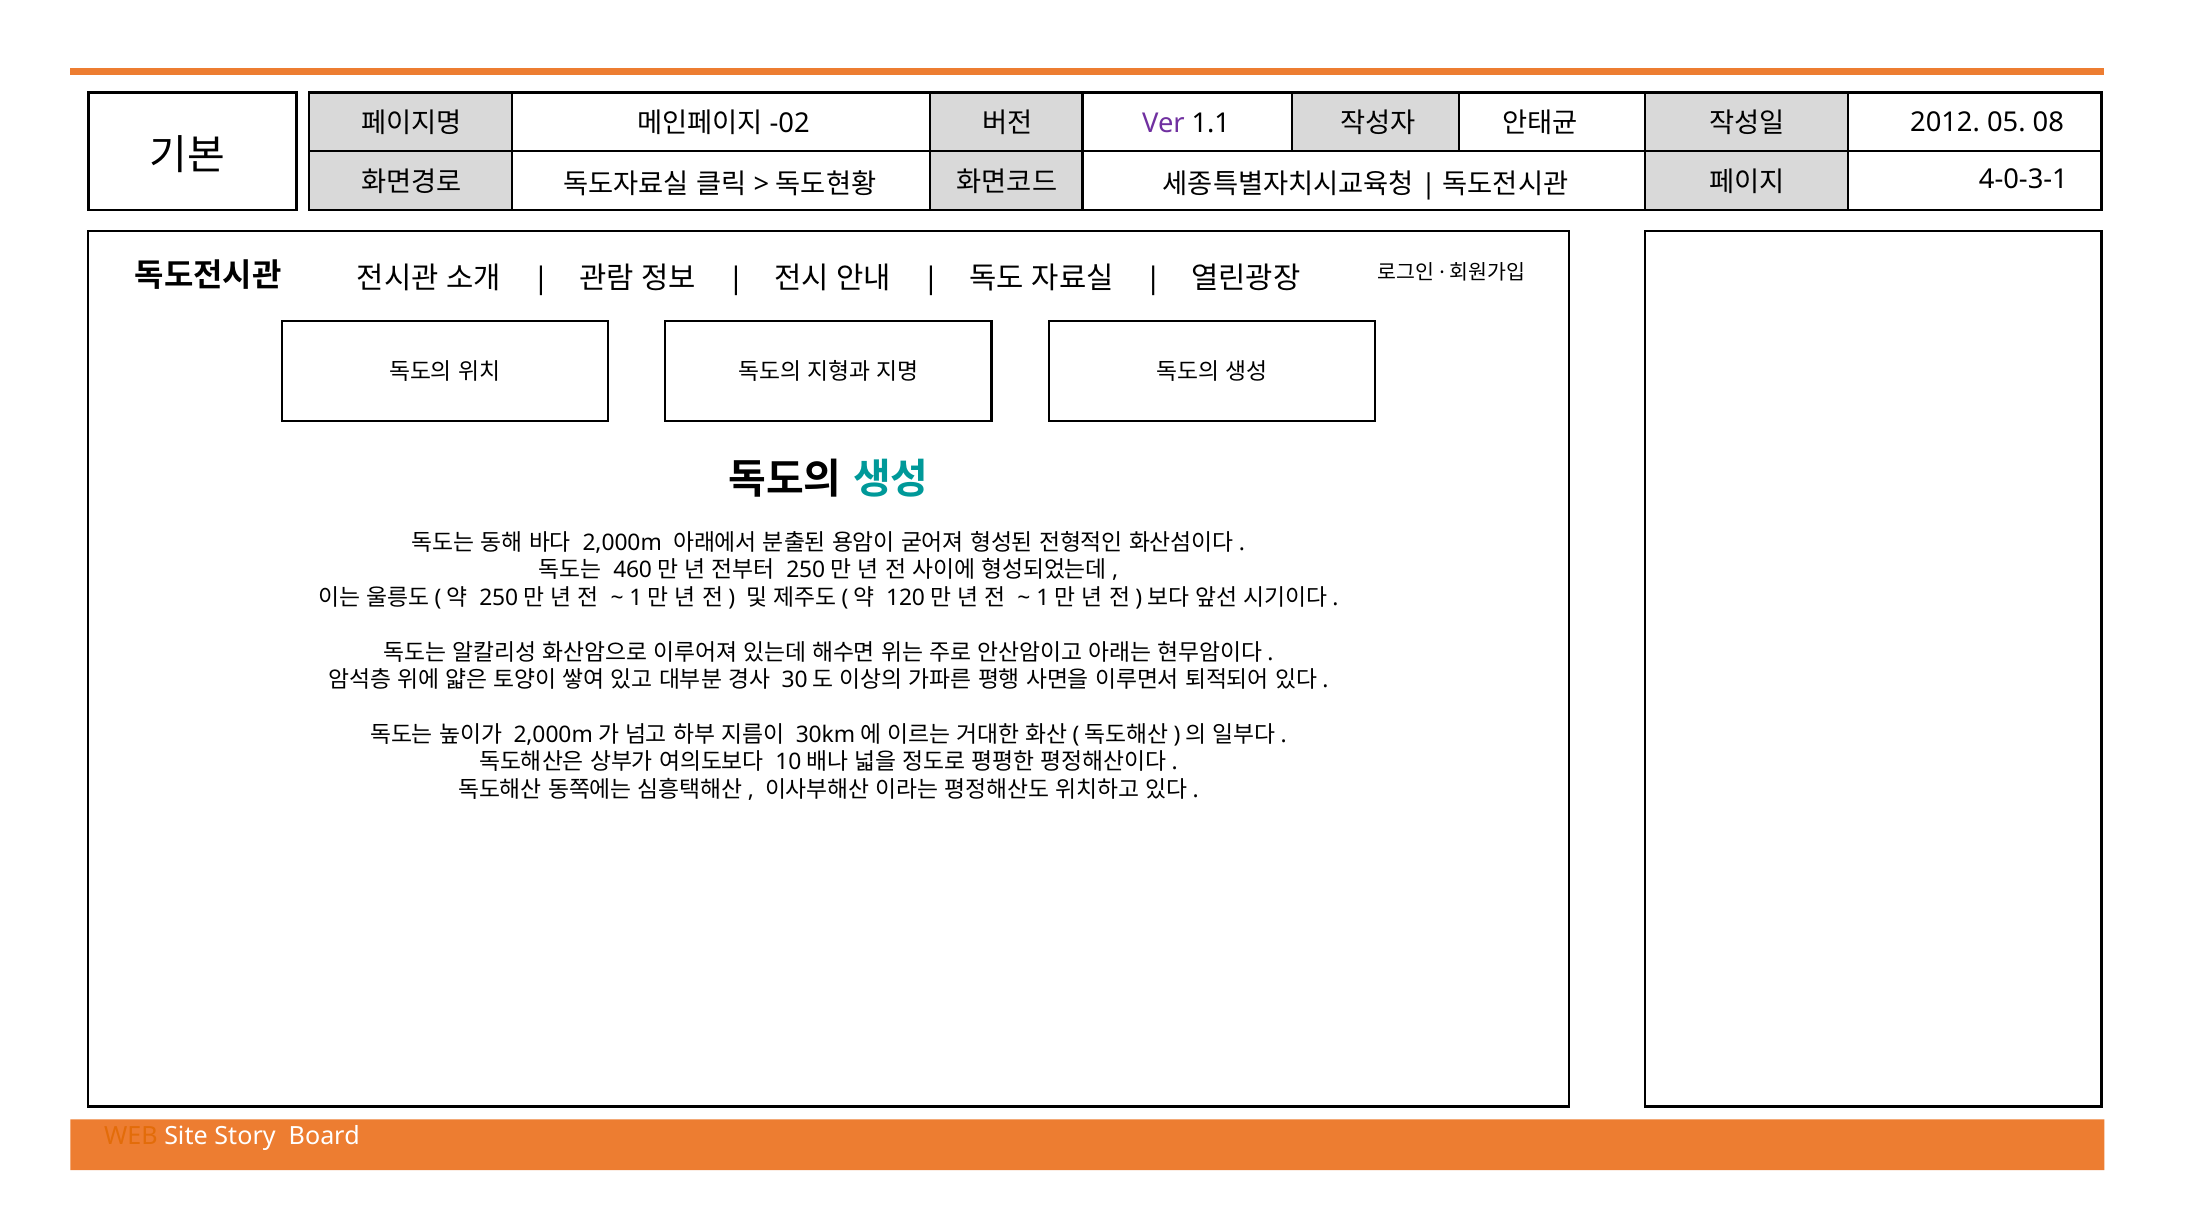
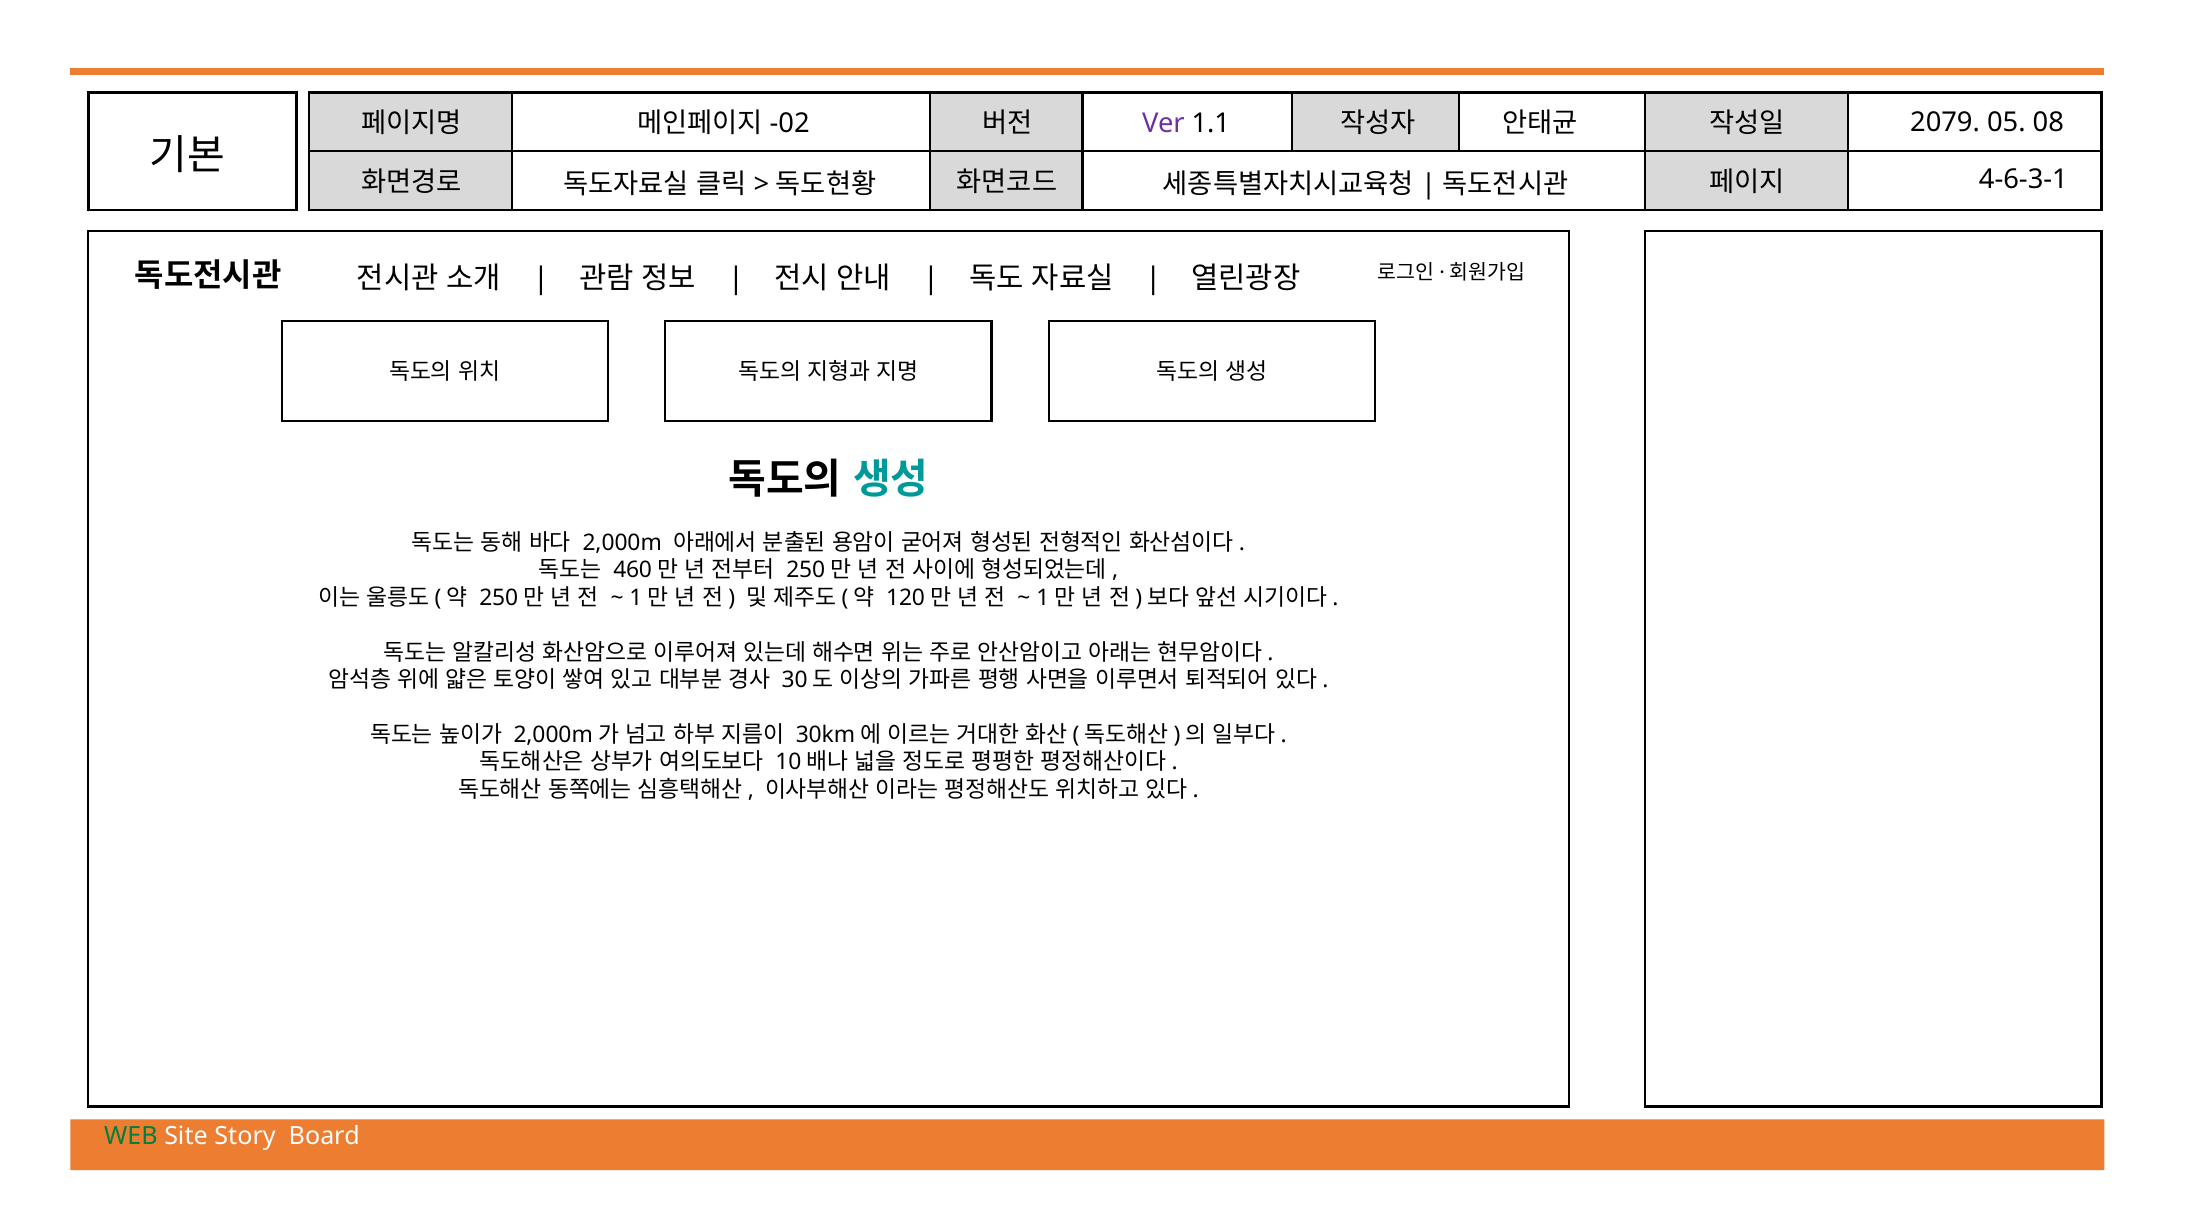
2012: 2012 -> 2079 (1945, 122)
4-0-3-1: 4-0-3-1 -> 4-6-3-1 (2023, 180)
WEB colour: orange -> green (131, 1136)
